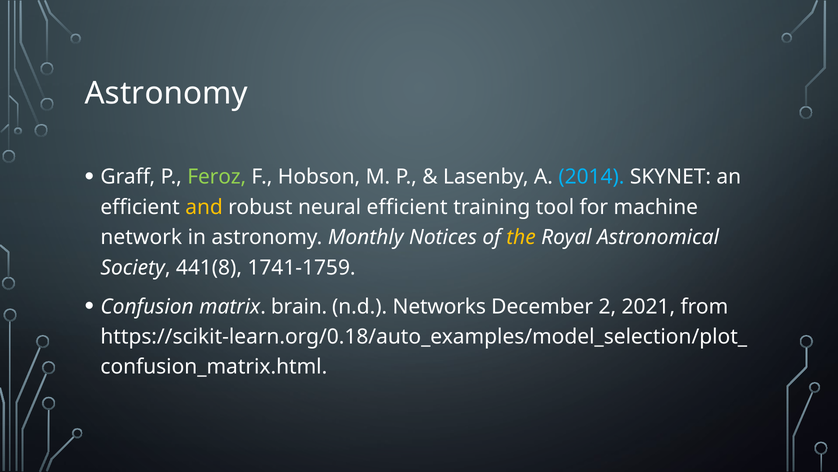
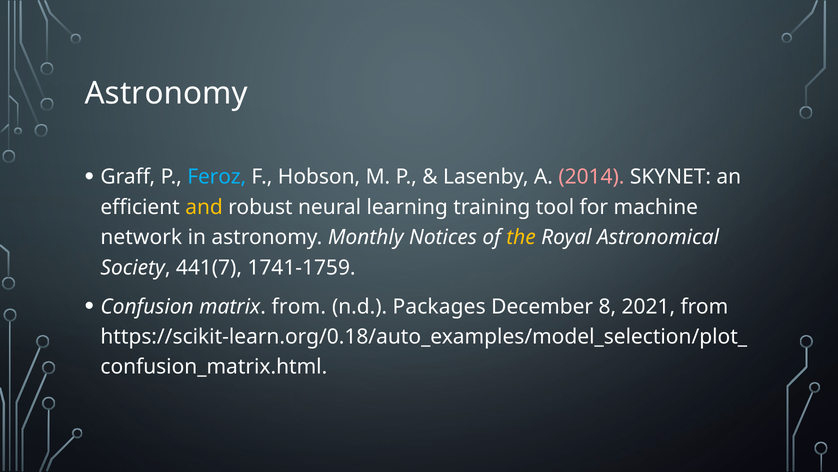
Feroz colour: light green -> light blue (217, 177)
2014 colour: light blue -> pink (591, 177)
neural efficient: efficient -> learning (407, 207)
441(8: 441(8 -> 441(7 (209, 267)
matrix brain: brain -> from (299, 306)
Networks: Networks -> Packages (439, 306)
2: 2 -> 8 (607, 306)
